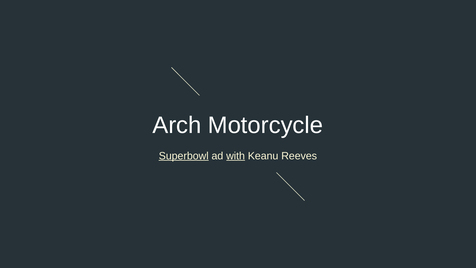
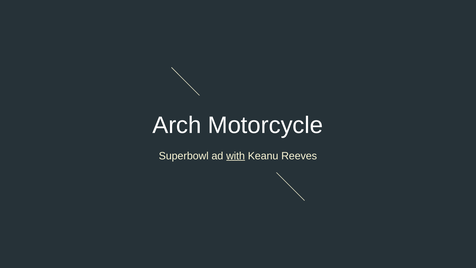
Superbowl underline: present -> none (184, 156)
